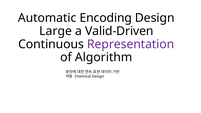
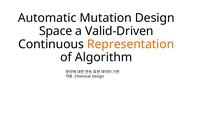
Encoding: Encoding -> Mutation (106, 18)
Large: Large -> Space (56, 31)
Representation colour: purple -> orange (131, 44)
